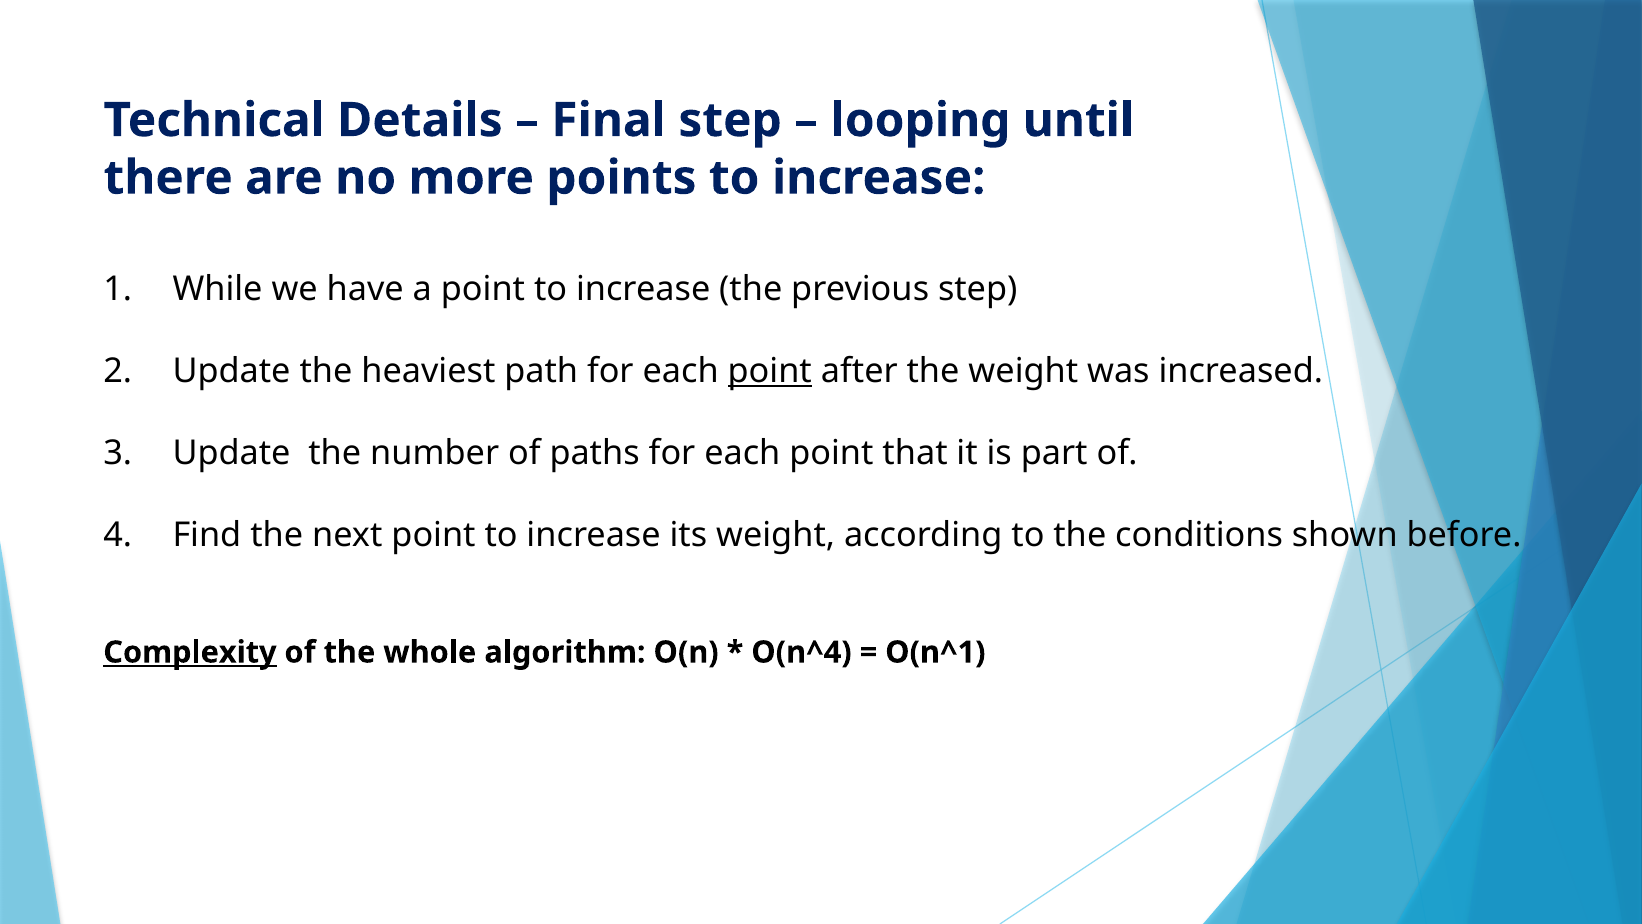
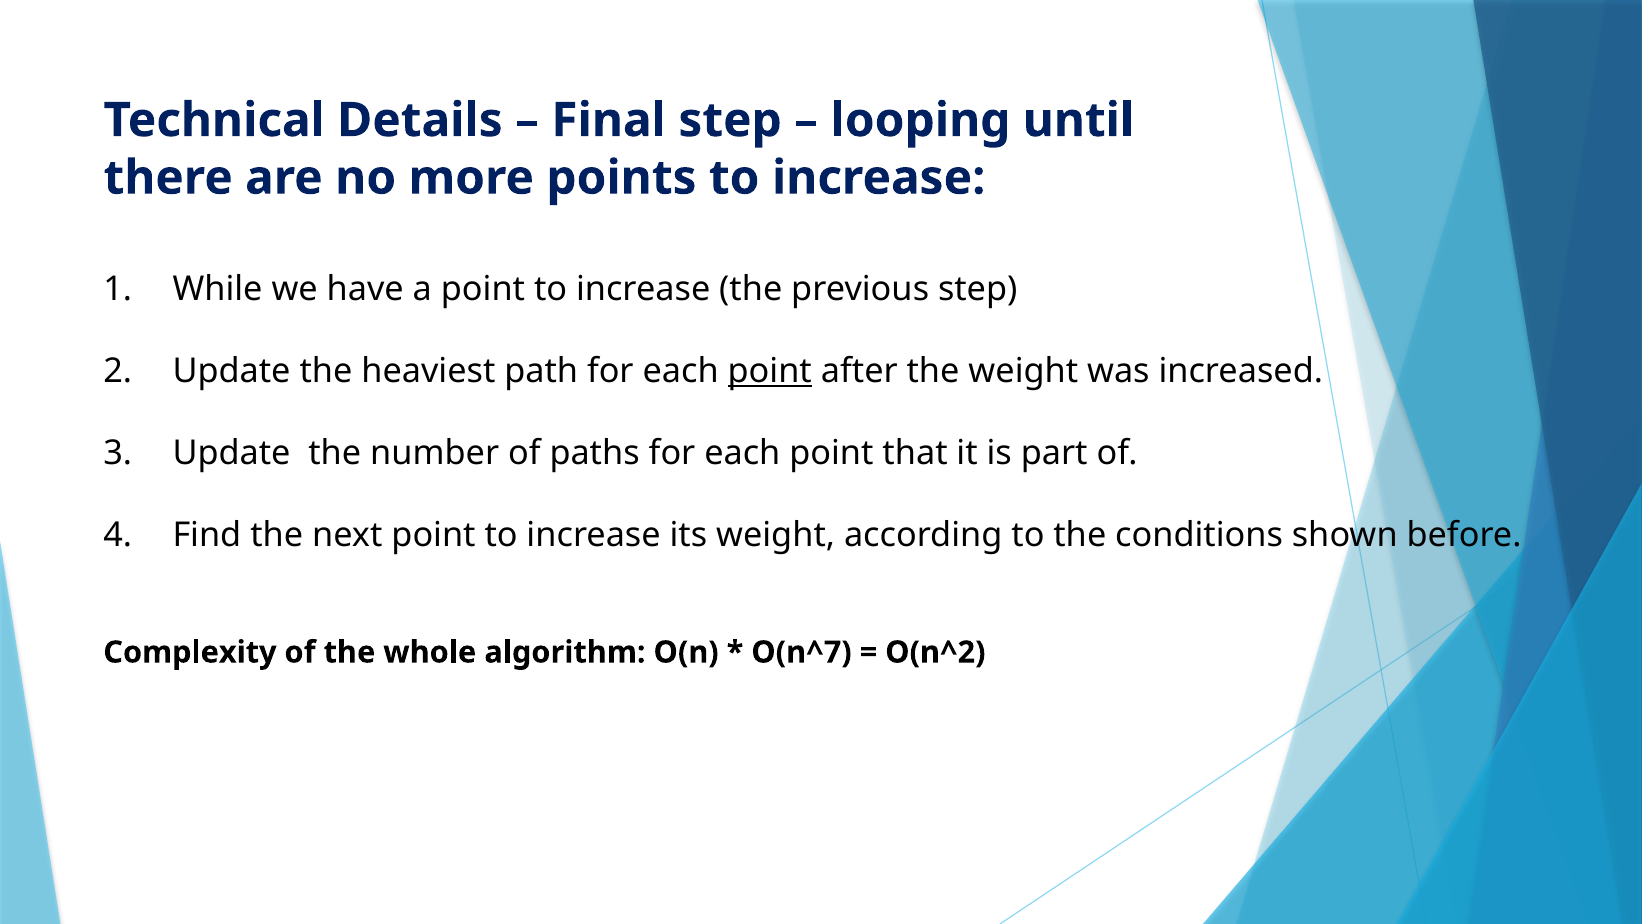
Complexity underline: present -> none (190, 652)
O(n^4: O(n^4 -> O(n^7 (802, 652)
O(n^1: O(n^1 -> O(n^2 (935, 652)
